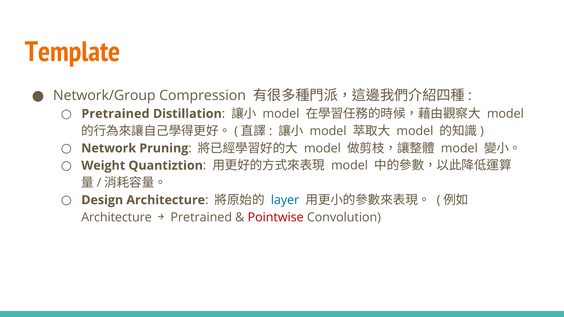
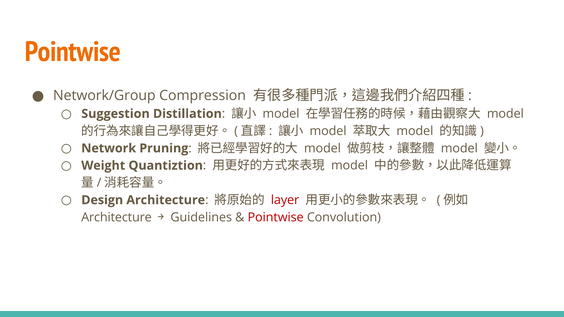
Template: Template -> Pointwise (73, 52)
Pretrained: Pretrained -> Suggestion (115, 114)
layer colour: blue -> red (285, 200)
Pretrained: Pretrained -> Guidelines (201, 217)
